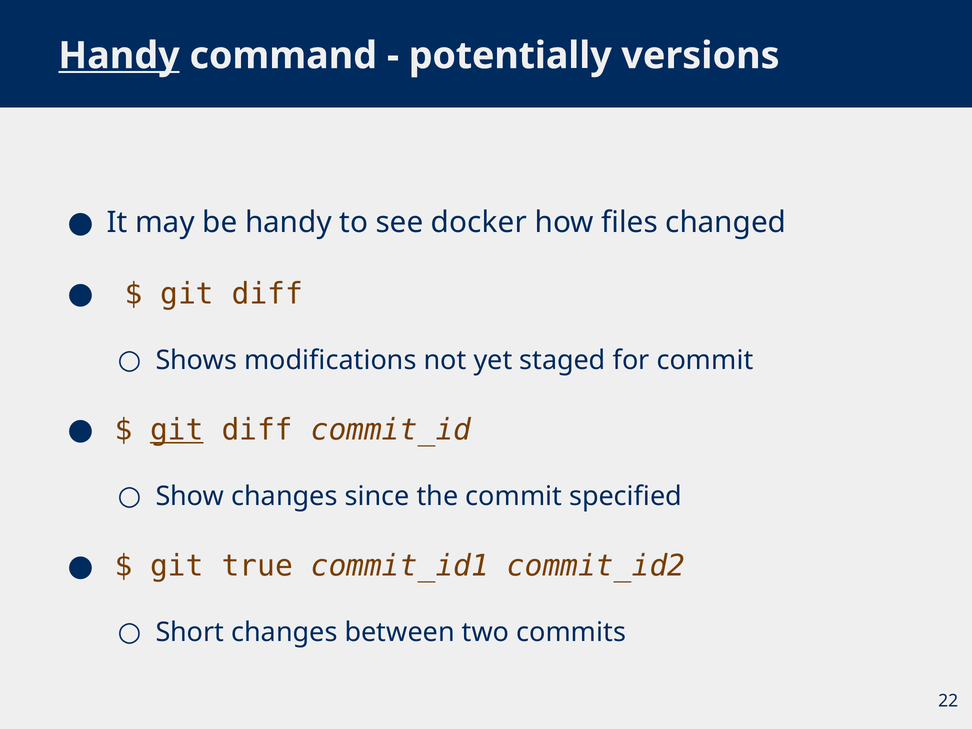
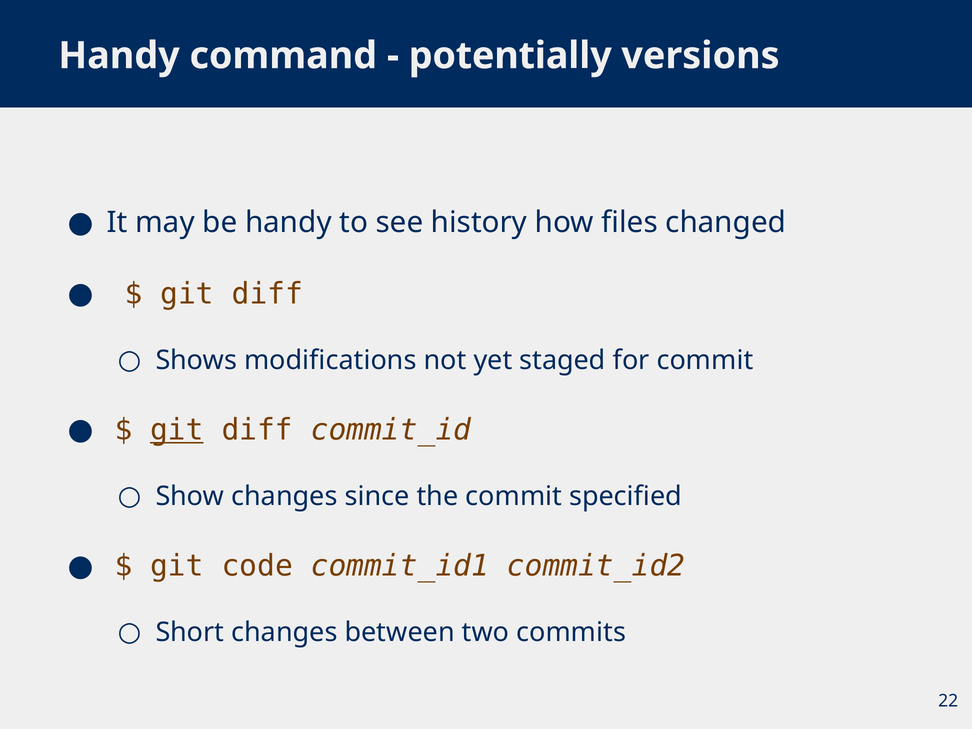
Handy underline: present -> none (119, 56)
docker: docker -> history (479, 223)
true: true -> code (257, 566)
